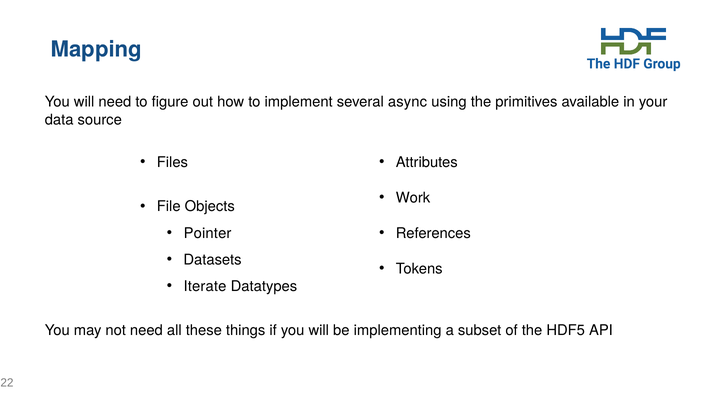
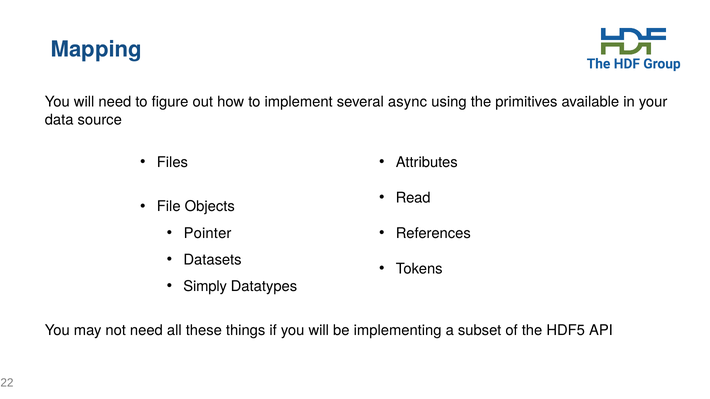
Work: Work -> Read (413, 198)
Iterate: Iterate -> Simply (205, 287)
